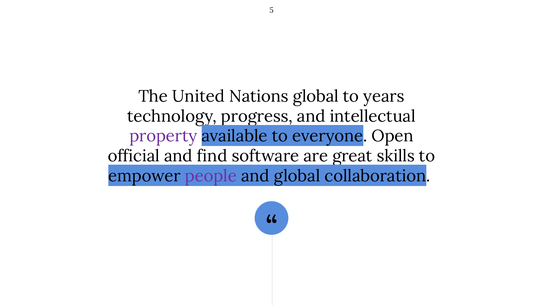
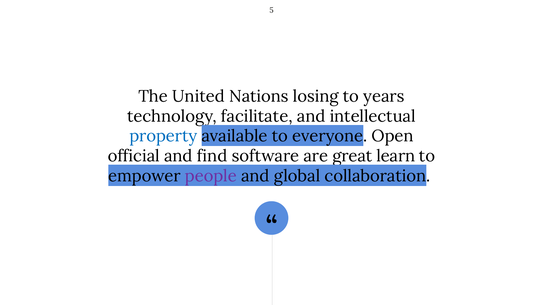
Nations global: global -> losing (316, 97)
progress: progress -> facilitate (257, 116)
property colour: purple -> blue (163, 136)
skills: skills -> learn (396, 156)
